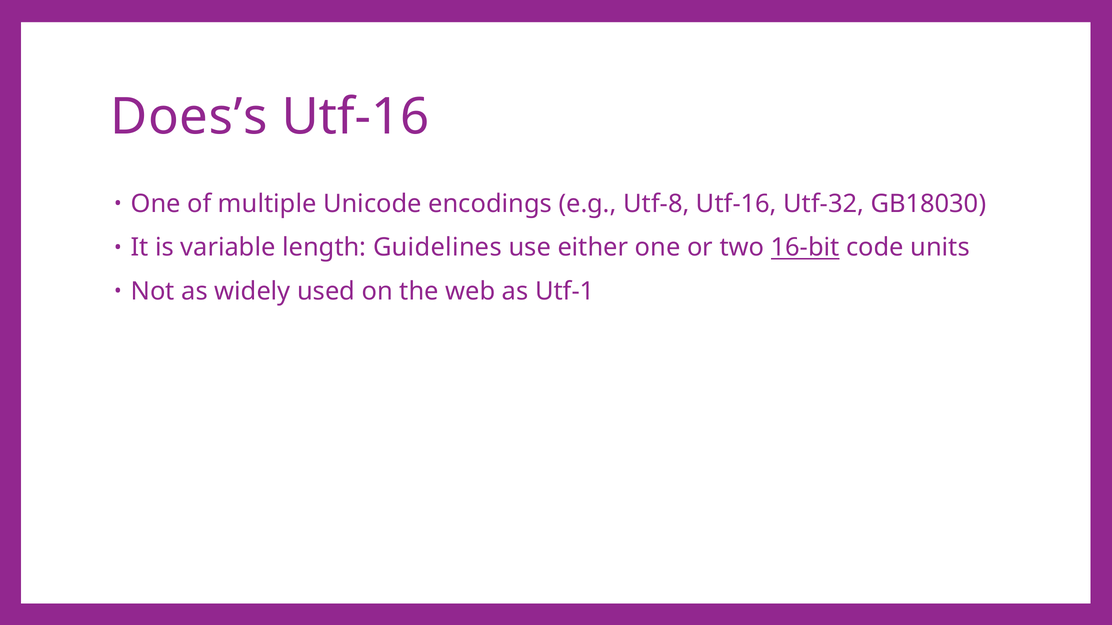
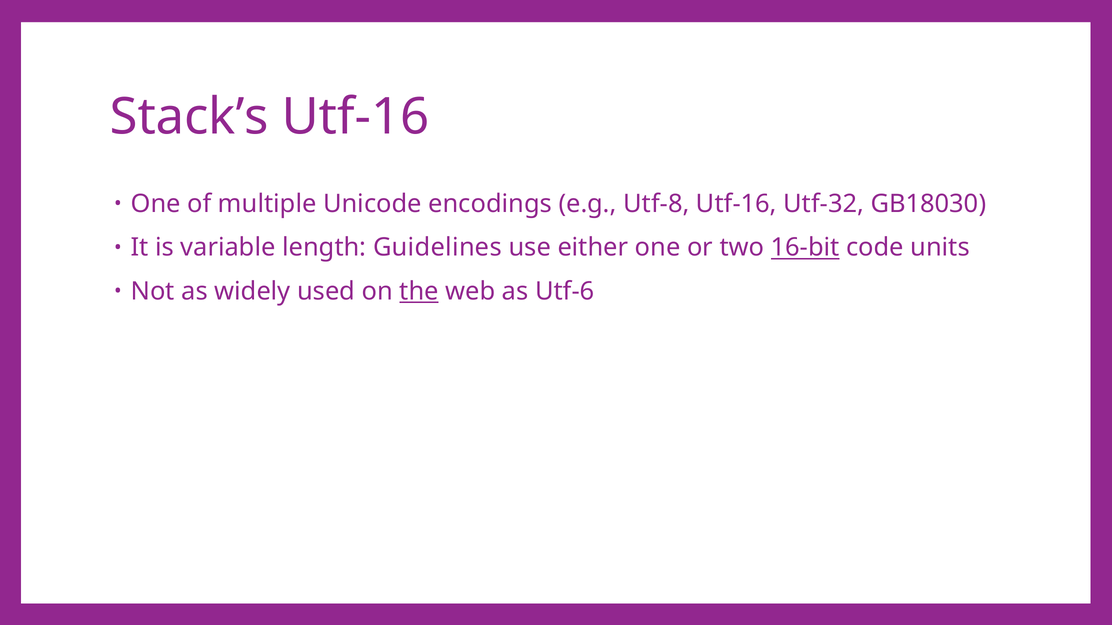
Does’s: Does’s -> Stack’s (189, 117)
the underline: none -> present (419, 292)
Utf-1: Utf-1 -> Utf-6 (565, 292)
